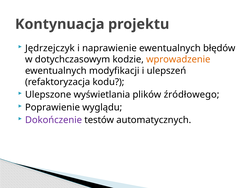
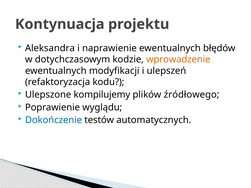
Jędrzejczyk: Jędrzejczyk -> Aleksandra (50, 48)
wyświetlania: wyświetlania -> kompilujemy (102, 95)
Dokończenie colour: purple -> blue (54, 120)
